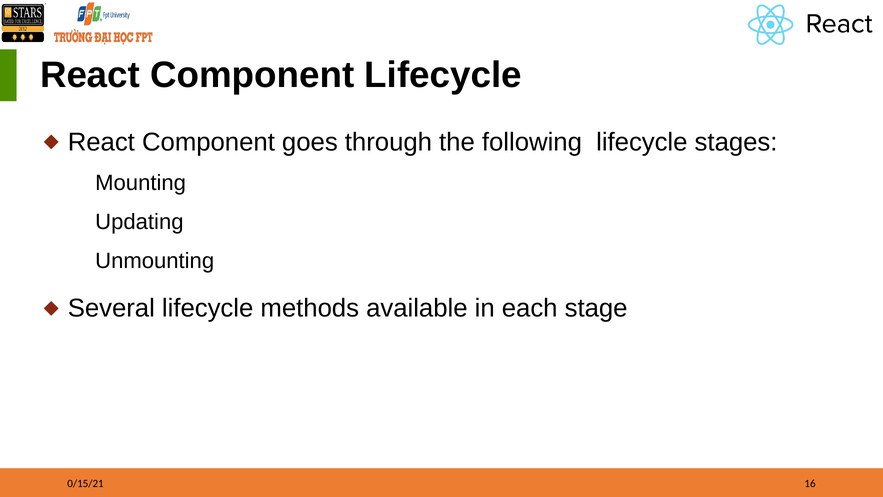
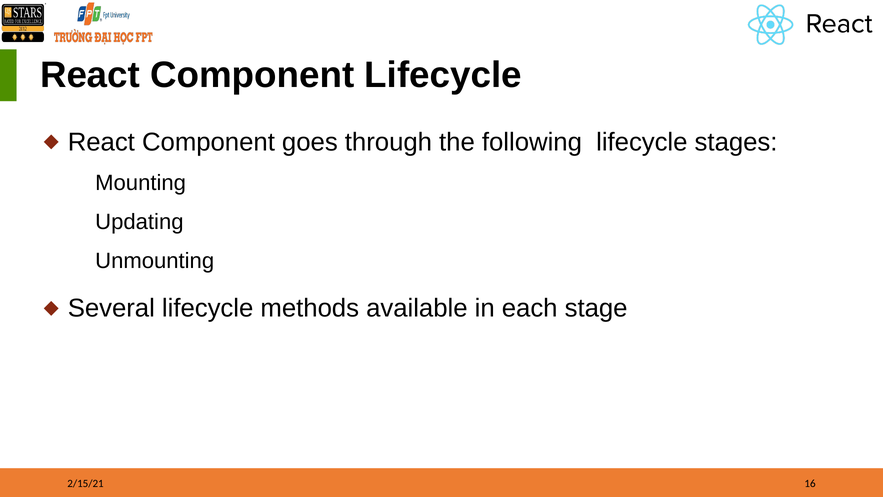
0/15/21: 0/15/21 -> 2/15/21 (85, 484)
